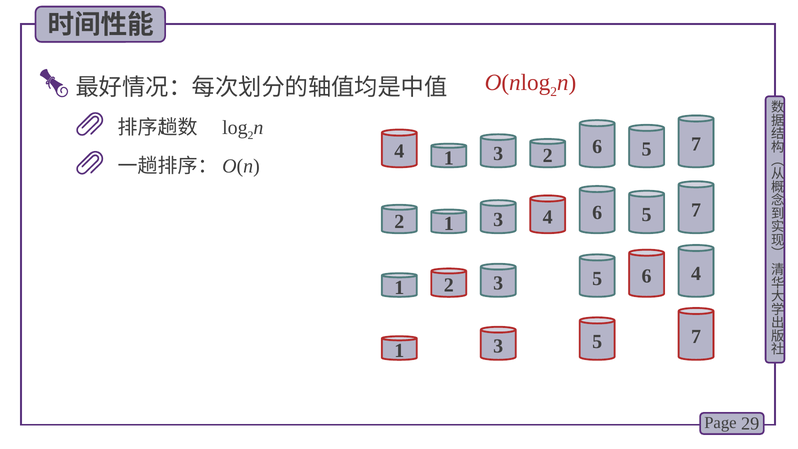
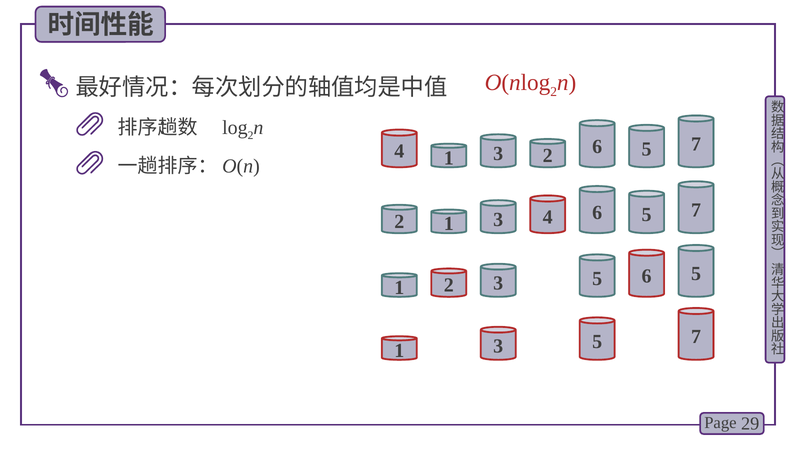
4: 4 -> 5 (696, 274)
